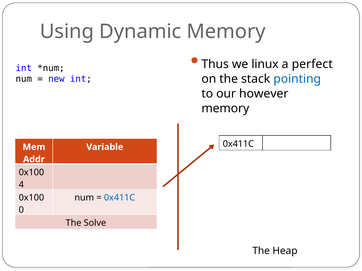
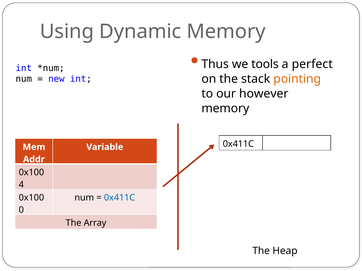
linux: linux -> tools (265, 64)
pointing colour: blue -> orange (297, 79)
Solve: Solve -> Array (95, 223)
